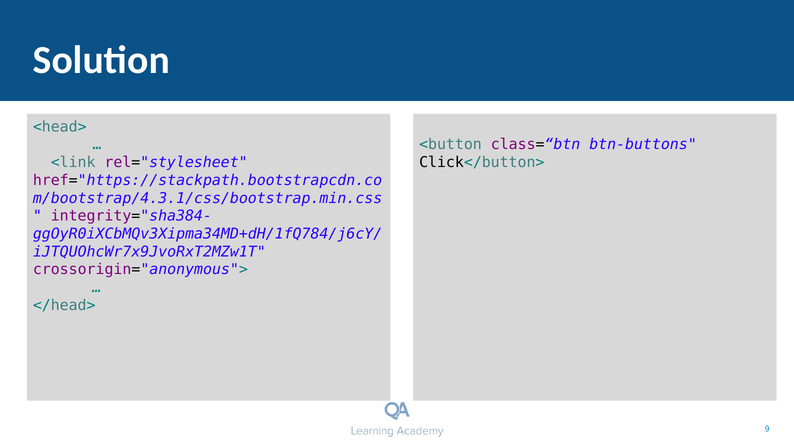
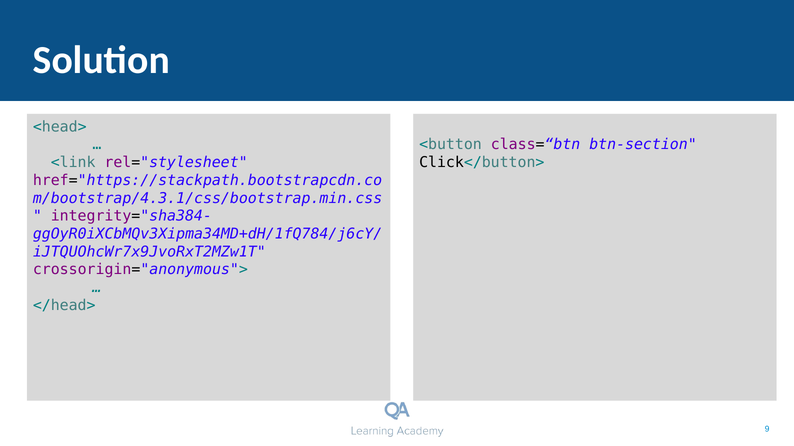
btn-buttons: btn-buttons -> btn-section (643, 145)
